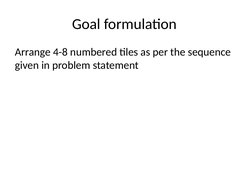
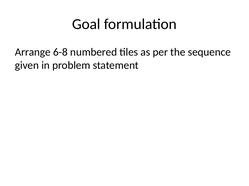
4-8: 4-8 -> 6-8 (60, 52)
